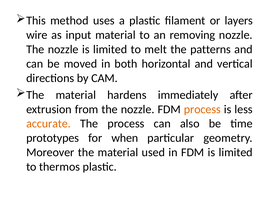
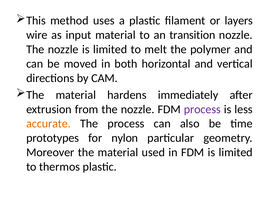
removing: removing -> transition (192, 35)
patterns: patterns -> polymer (210, 49)
process colour: orange -> purple (202, 109)
when: when -> nylon (125, 138)
